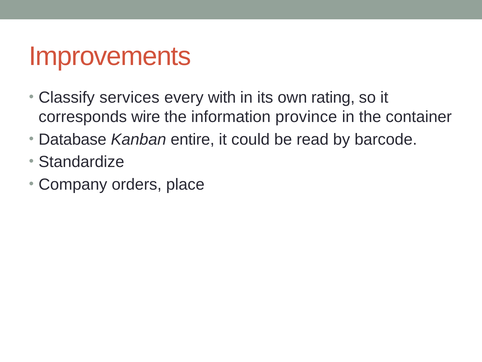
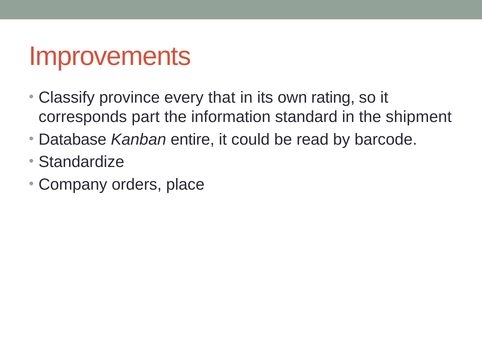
services: services -> province (130, 98)
with: with -> that (222, 98)
wire: wire -> part (146, 117)
province: province -> standard (306, 117)
container: container -> shipment (419, 117)
